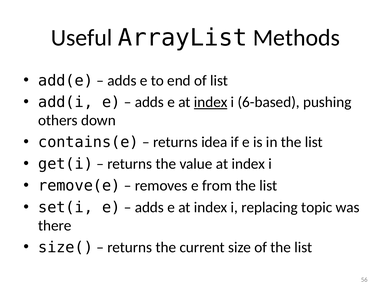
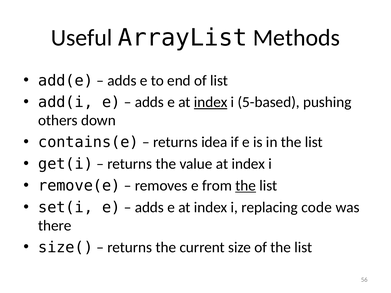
6-based: 6-based -> 5-based (269, 102)
the underline: none -> present (246, 186)
topic: topic -> code (317, 208)
